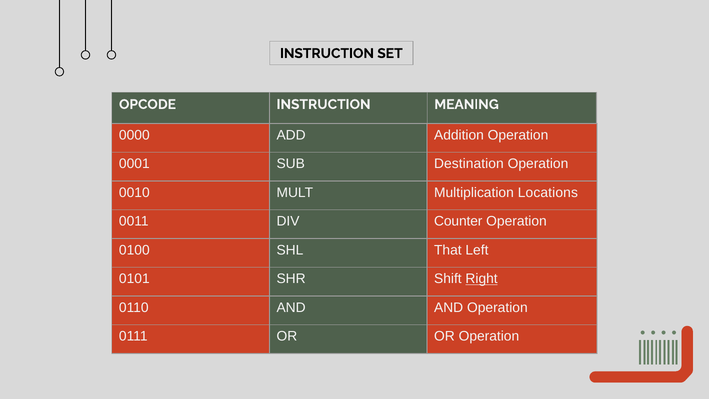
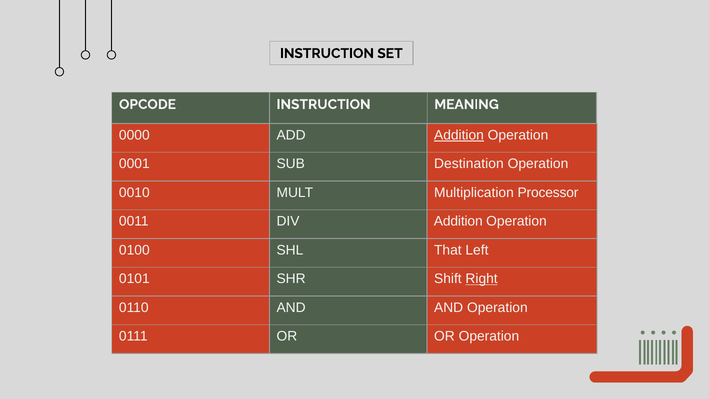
Addition underline: none -> present (459, 135)
Locations: Locations -> Processor (548, 192)
DIV Counter: Counter -> Addition (458, 221)
